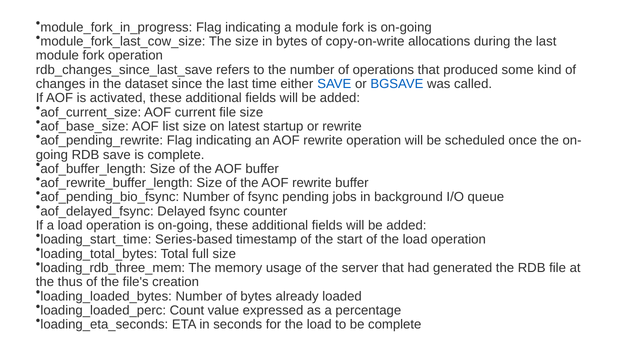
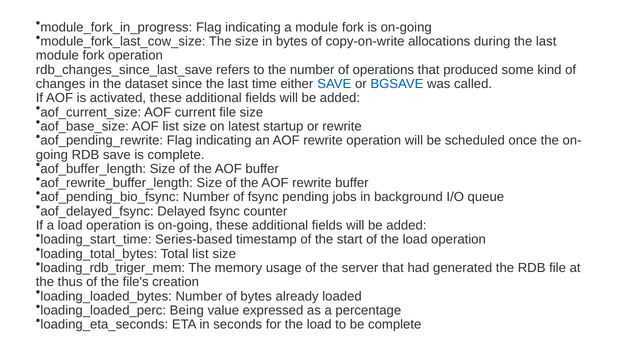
Total full: full -> list (200, 254)
loading_rdb_three_mem: loading_rdb_three_mem -> loading_rdb_triger_mem (113, 268)
Count: Count -> Being (187, 311)
